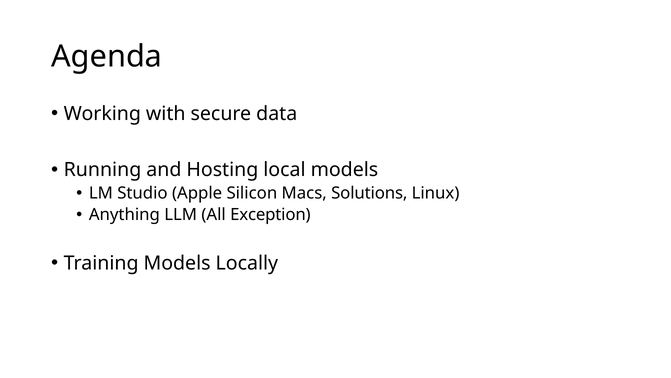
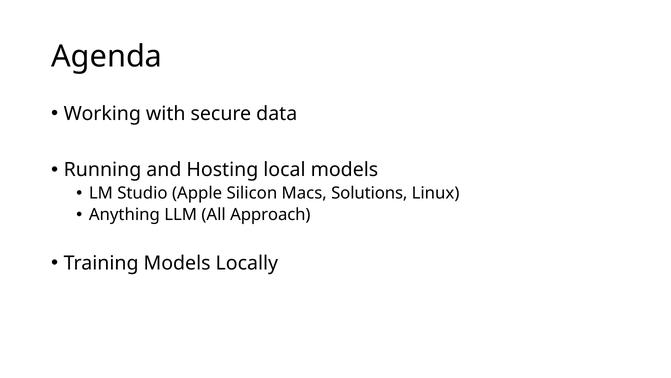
Exception: Exception -> Approach (270, 214)
